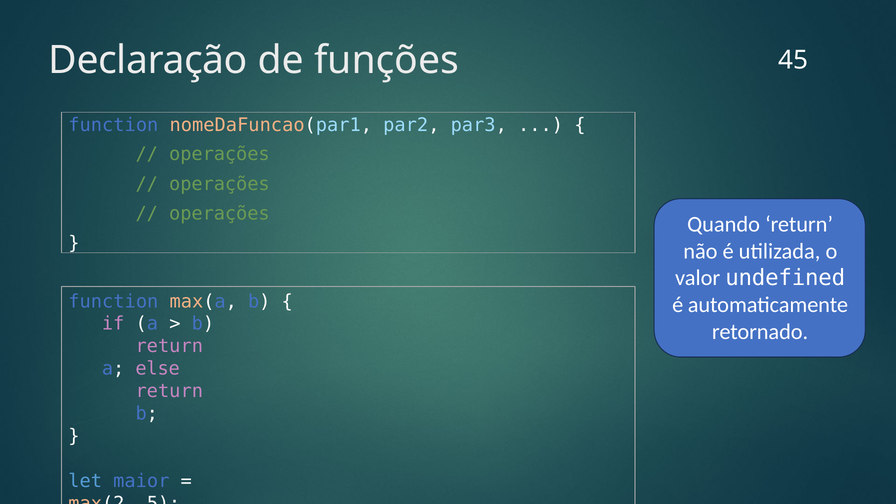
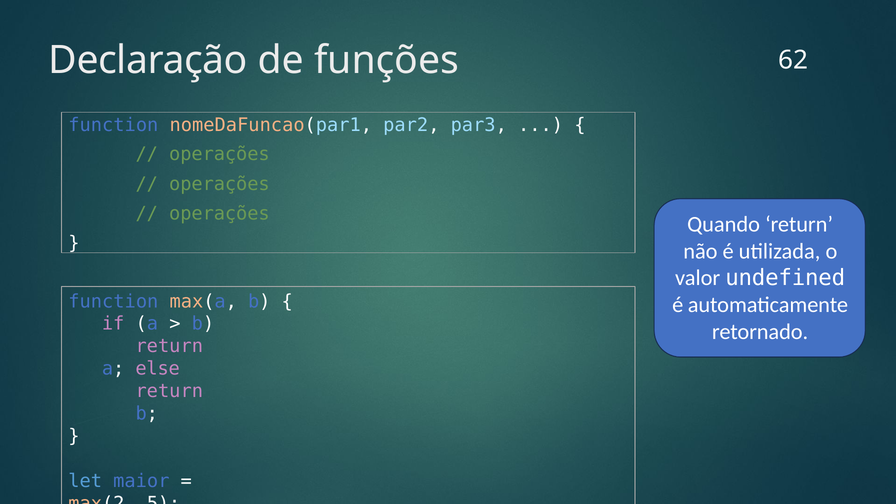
45: 45 -> 62 (793, 60)
